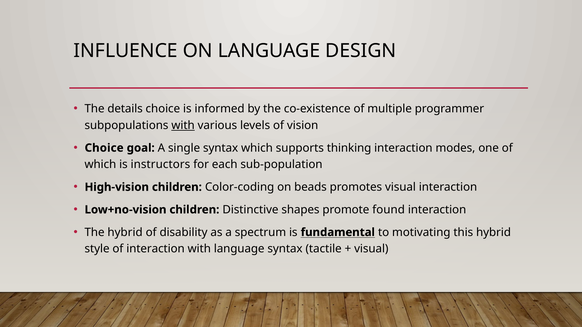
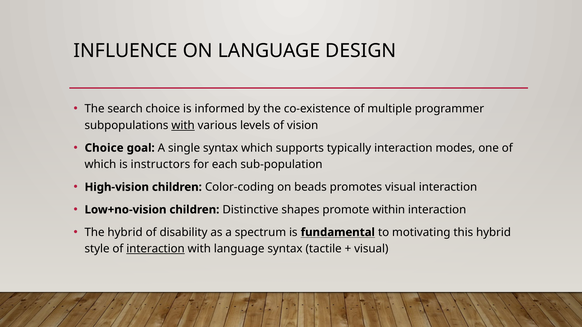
details: details -> search (125, 109)
thinking: thinking -> typically (349, 148)
found: found -> within (389, 210)
interaction underline: none -> present (156, 249)
